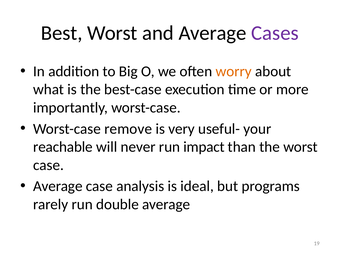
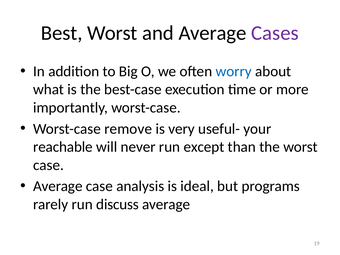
worry colour: orange -> blue (234, 71)
impact: impact -> except (204, 147)
double: double -> discuss (118, 204)
